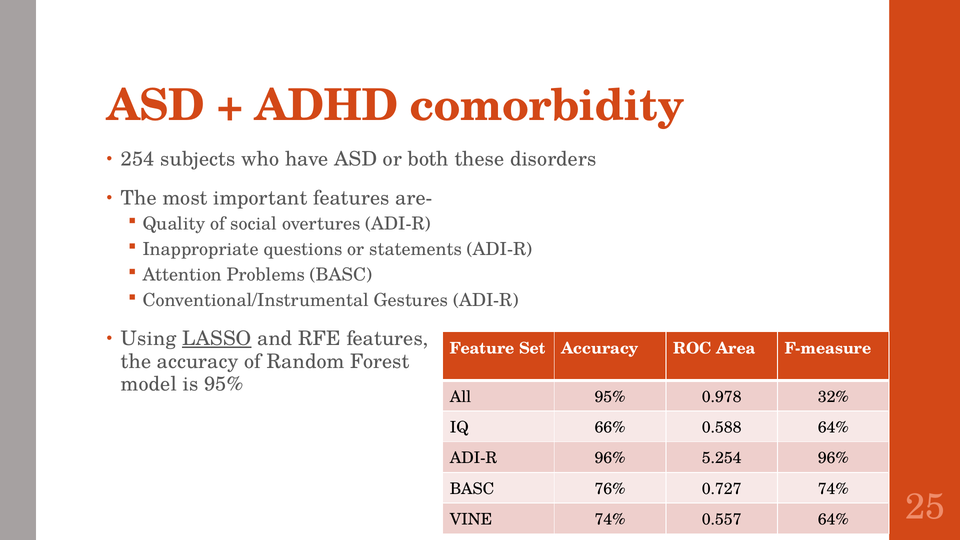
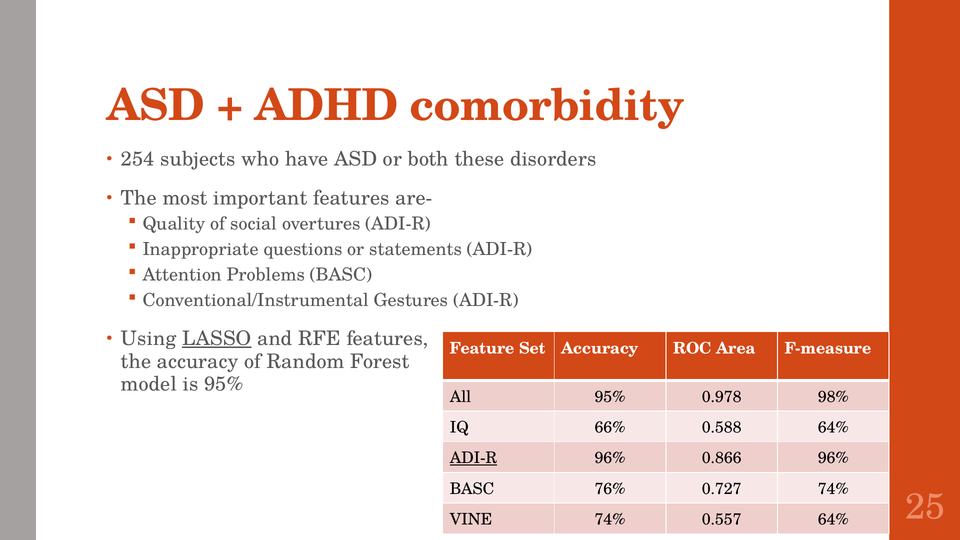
32%: 32% -> 98% (833, 397)
ADI-R underline: none -> present (473, 458)
5.254: 5.254 -> 0.866 (722, 458)
